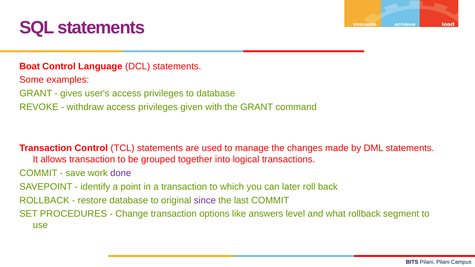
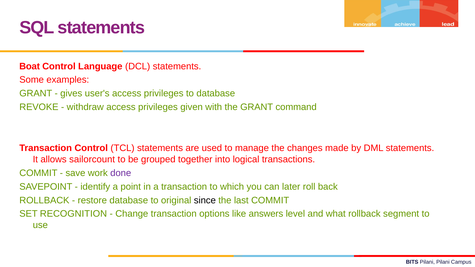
allows transaction: transaction -> sailorcount (92, 159)
since colour: purple -> black (205, 200)
PROCEDURES: PROCEDURES -> RECOGNITION (73, 214)
